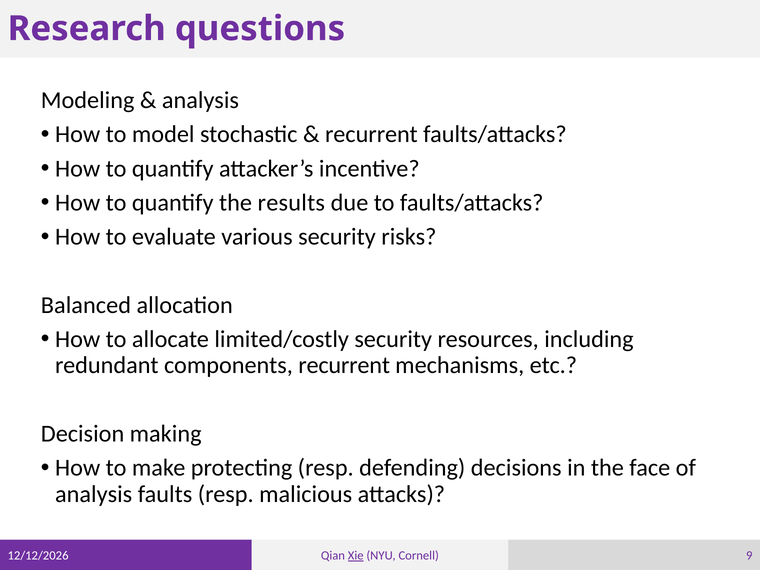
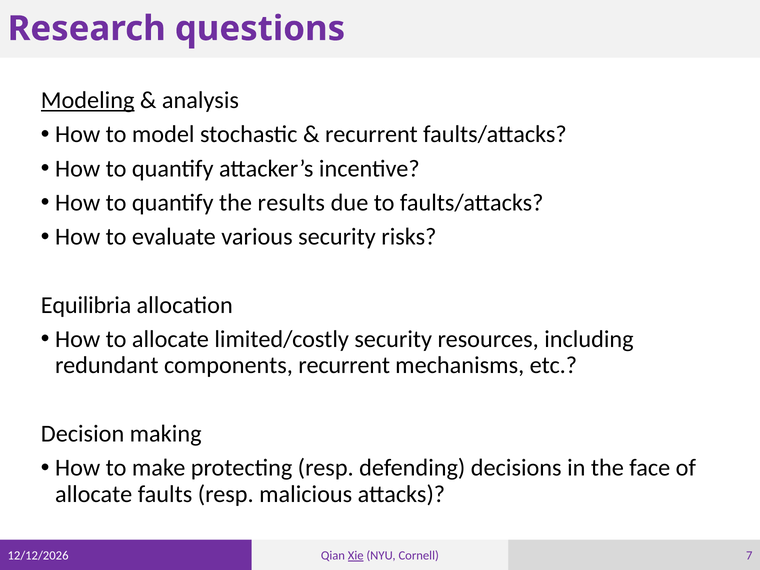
Modeling underline: none -> present (88, 100)
Balanced: Balanced -> Equilibria (86, 305)
analysis: analysis -> allocate (94, 494)
9: 9 -> 7 (749, 556)
